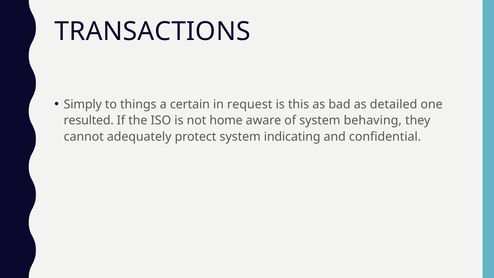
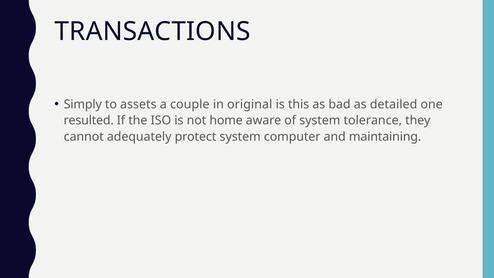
things: things -> assets (138, 104)
certain: certain -> couple (190, 104)
request: request -> original (250, 104)
behaving: behaving -> tolerance (373, 121)
indicating: indicating -> computer (292, 137)
conﬁdential: conﬁdential -> maintaining (385, 137)
